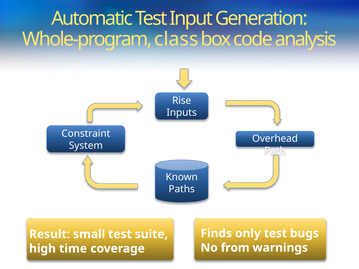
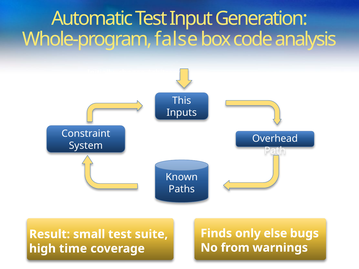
class: class -> false (176, 39)
Rise: Rise -> This (182, 101)
only test: test -> else (275, 234)
